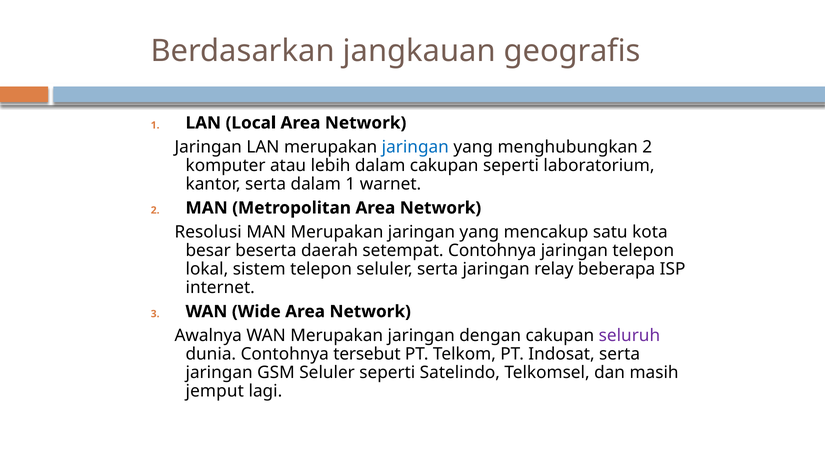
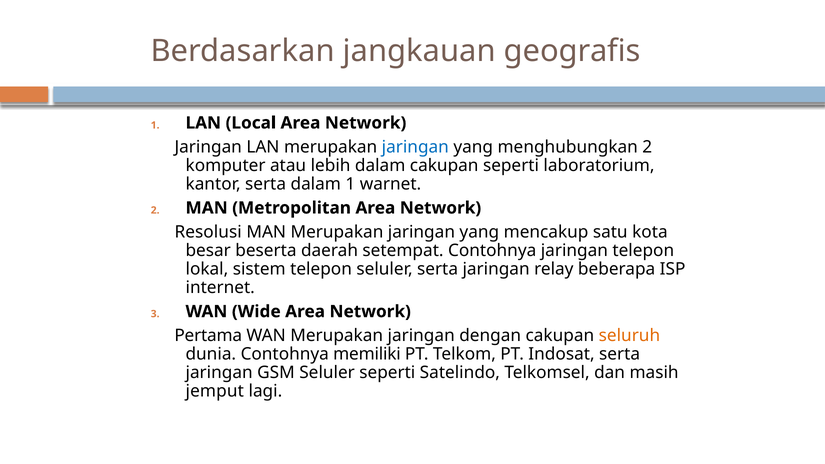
Awalnya: Awalnya -> Pertama (208, 336)
seluruh colour: purple -> orange (629, 336)
tersebut: tersebut -> memiliki (367, 354)
